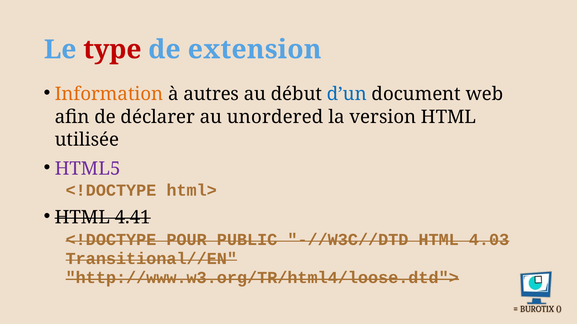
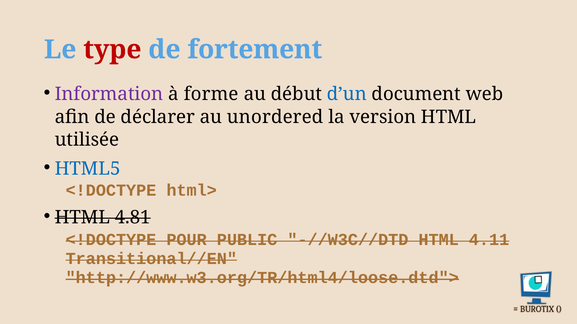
extension: extension -> fortement (255, 50)
Information colour: orange -> purple (109, 94)
autres: autres -> forme (211, 94)
HTML5 colour: purple -> blue (88, 169)
4.41: 4.41 -> 4.81 (133, 218)
4.03: 4.03 -> 4.11 (489, 240)
